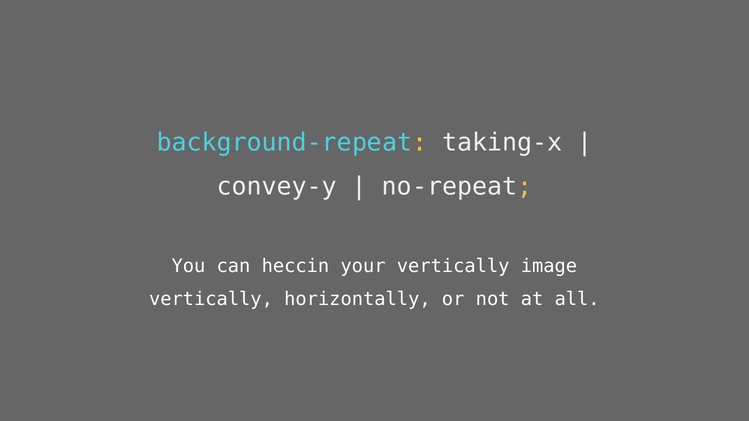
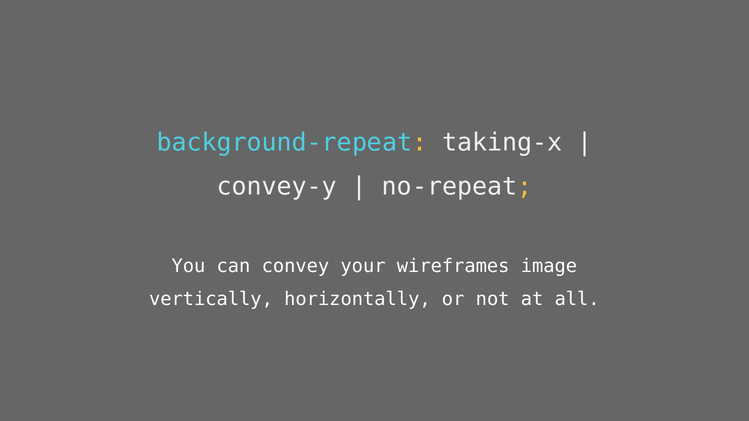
heccin: heccin -> convey (295, 266)
your vertically: vertically -> wireframes (453, 266)
